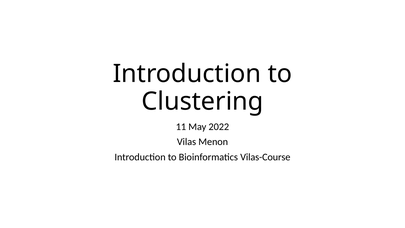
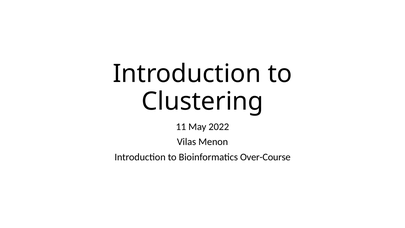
Vilas-Course: Vilas-Course -> Over-Course (265, 157)
